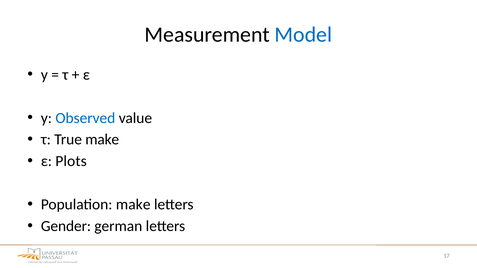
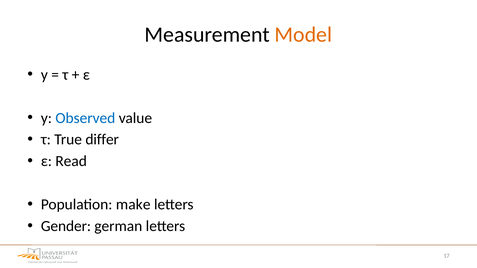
Model colour: blue -> orange (303, 35)
True make: make -> differ (102, 140)
Plots: Plots -> Read (71, 161)
